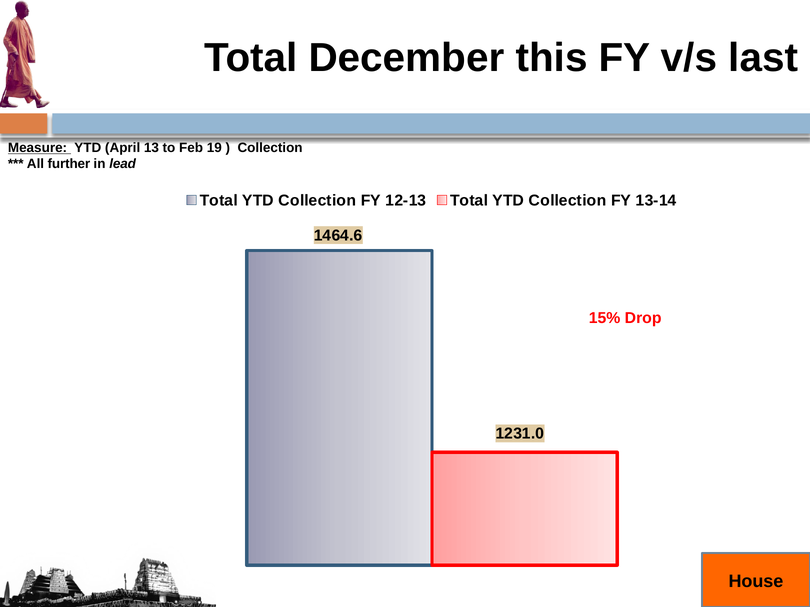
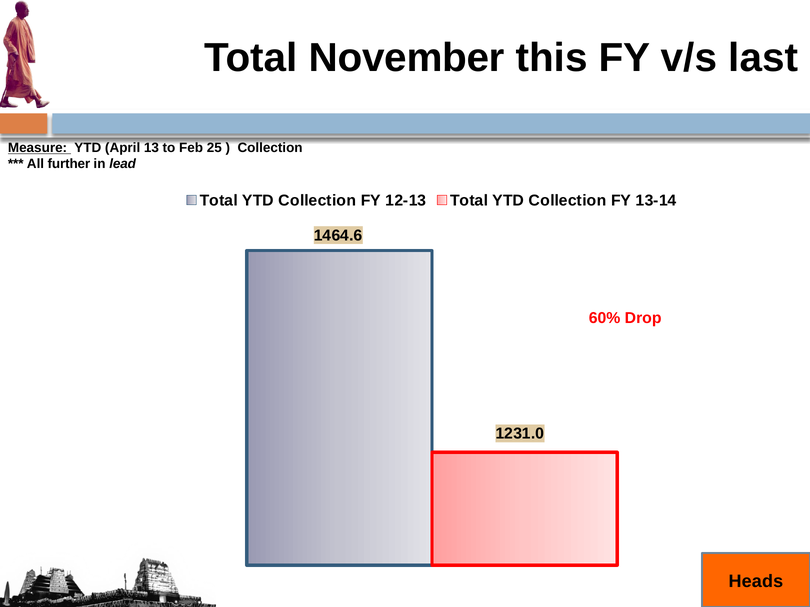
December: December -> November (407, 58)
19: 19 -> 25 (214, 148)
15%: 15% -> 60% (605, 318)
House: House -> Heads (756, 582)
